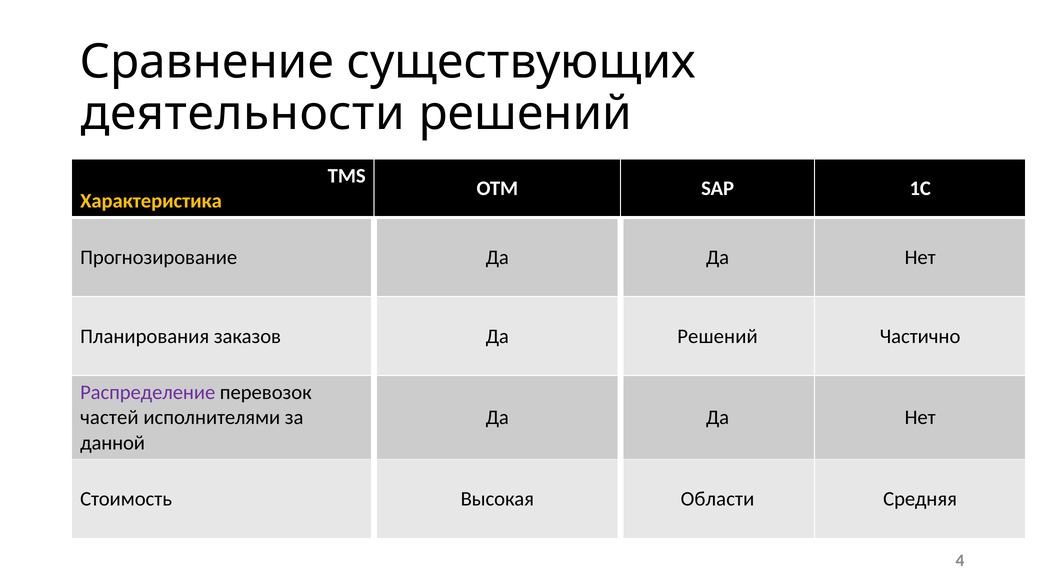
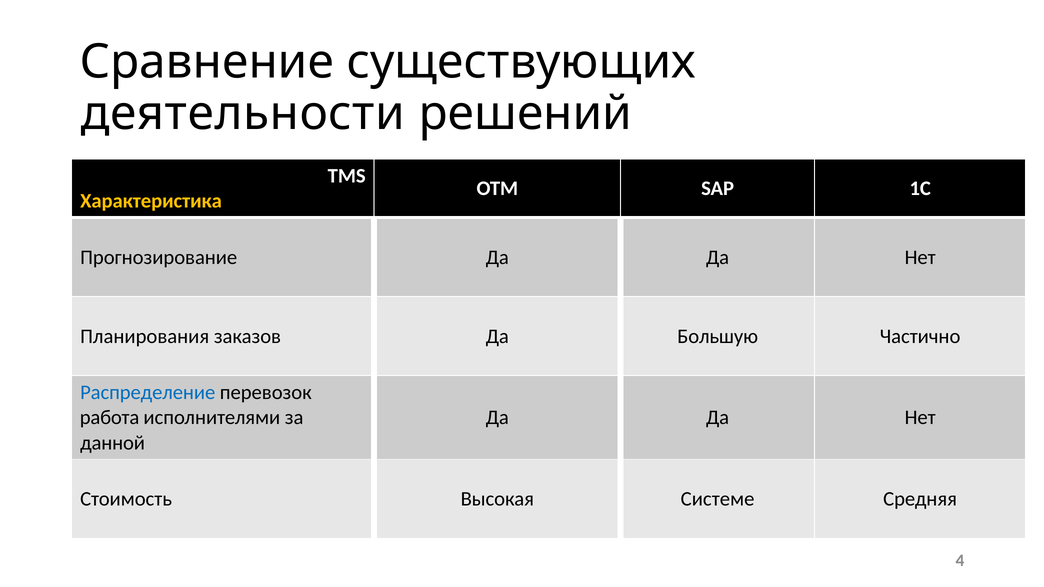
Да Решений: Решений -> Большую (718, 337)
Распределение colour: purple -> blue (148, 393)
частей: частей -> работа (110, 418)
Области: Области -> Системе (718, 499)
